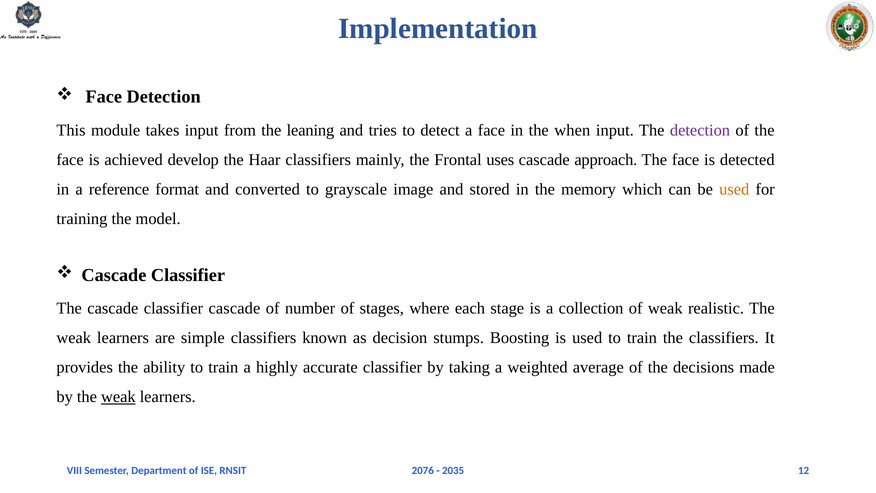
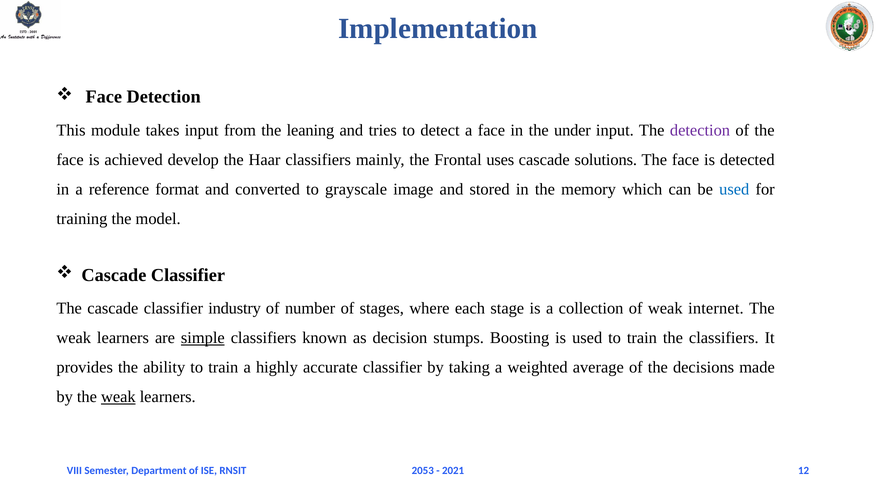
when: when -> under (572, 130)
approach: approach -> solutions (606, 160)
used colour: orange -> blue (734, 189)
classifier cascade: cascade -> industry (235, 308)
realistic: realistic -> internet (716, 308)
simple underline: none -> present (203, 338)
2076: 2076 -> 2053 (423, 470)
2035: 2035 -> 2021 (453, 470)
